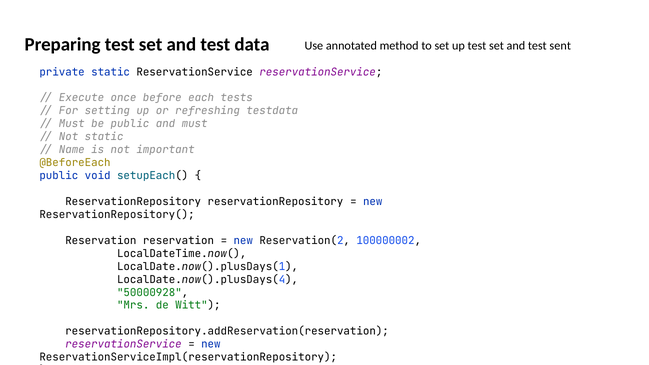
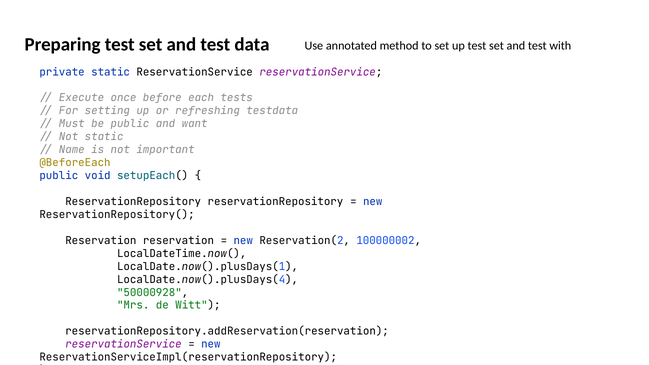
sent: sent -> with (560, 46)
and must: must -> want (195, 124)
